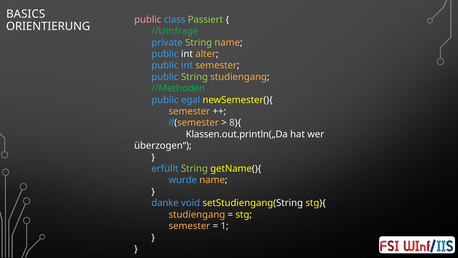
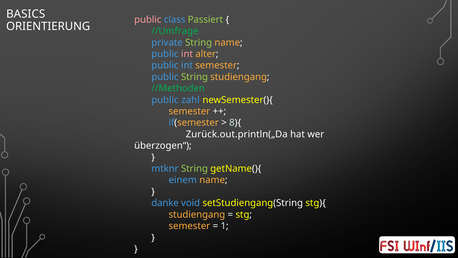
int colour: white -> pink (187, 54)
egal: egal -> zahl (191, 100)
Klassen.out.println(„Da: Klassen.out.println(„Da -> Zurück.out.println(„Da (237, 134)
erfüllt: erfüllt -> mtknr (165, 168)
wurde: wurde -> einem (183, 180)
